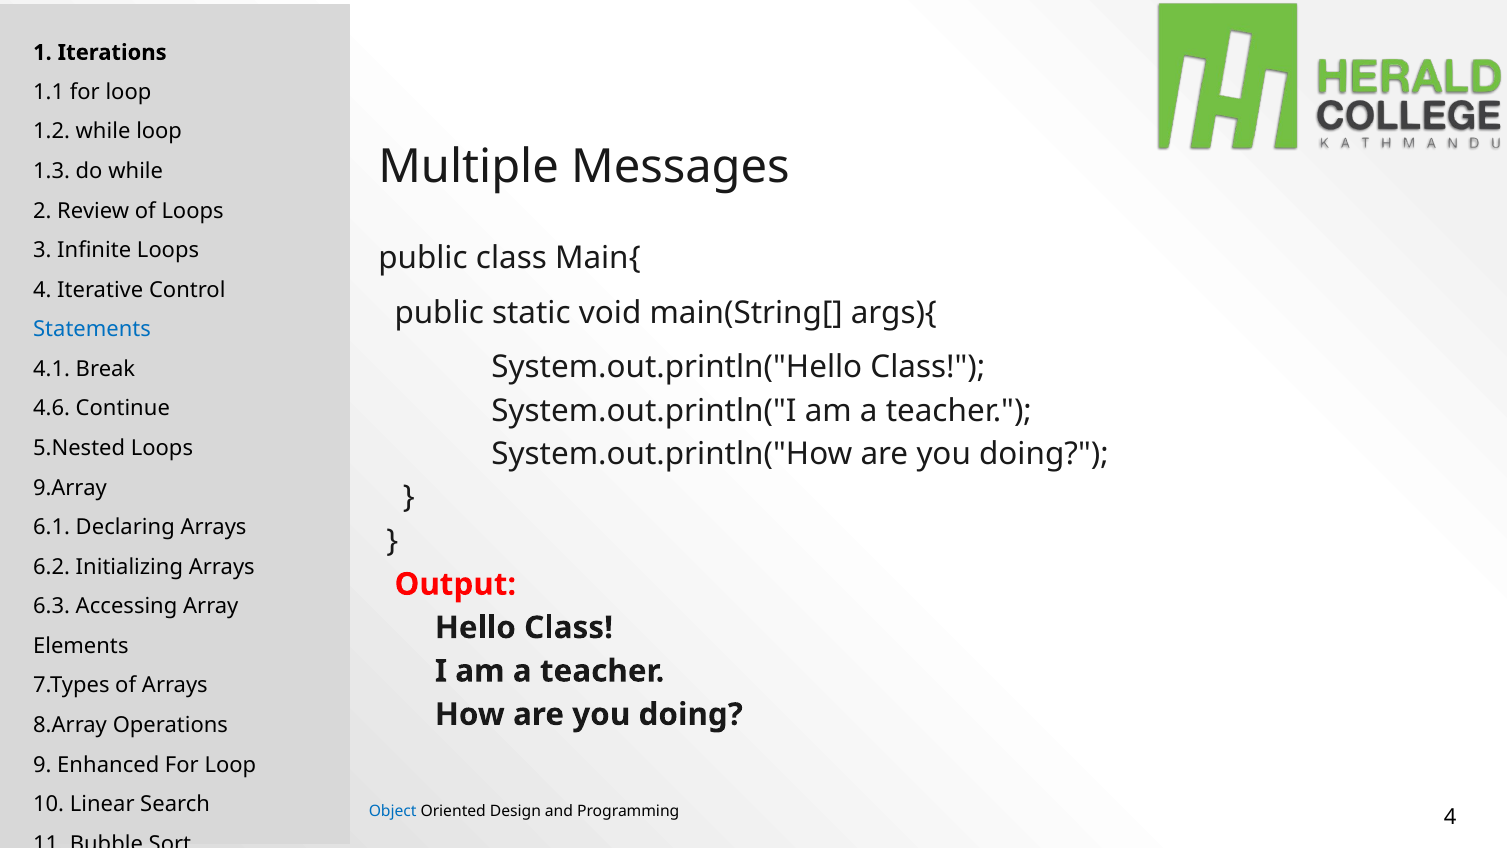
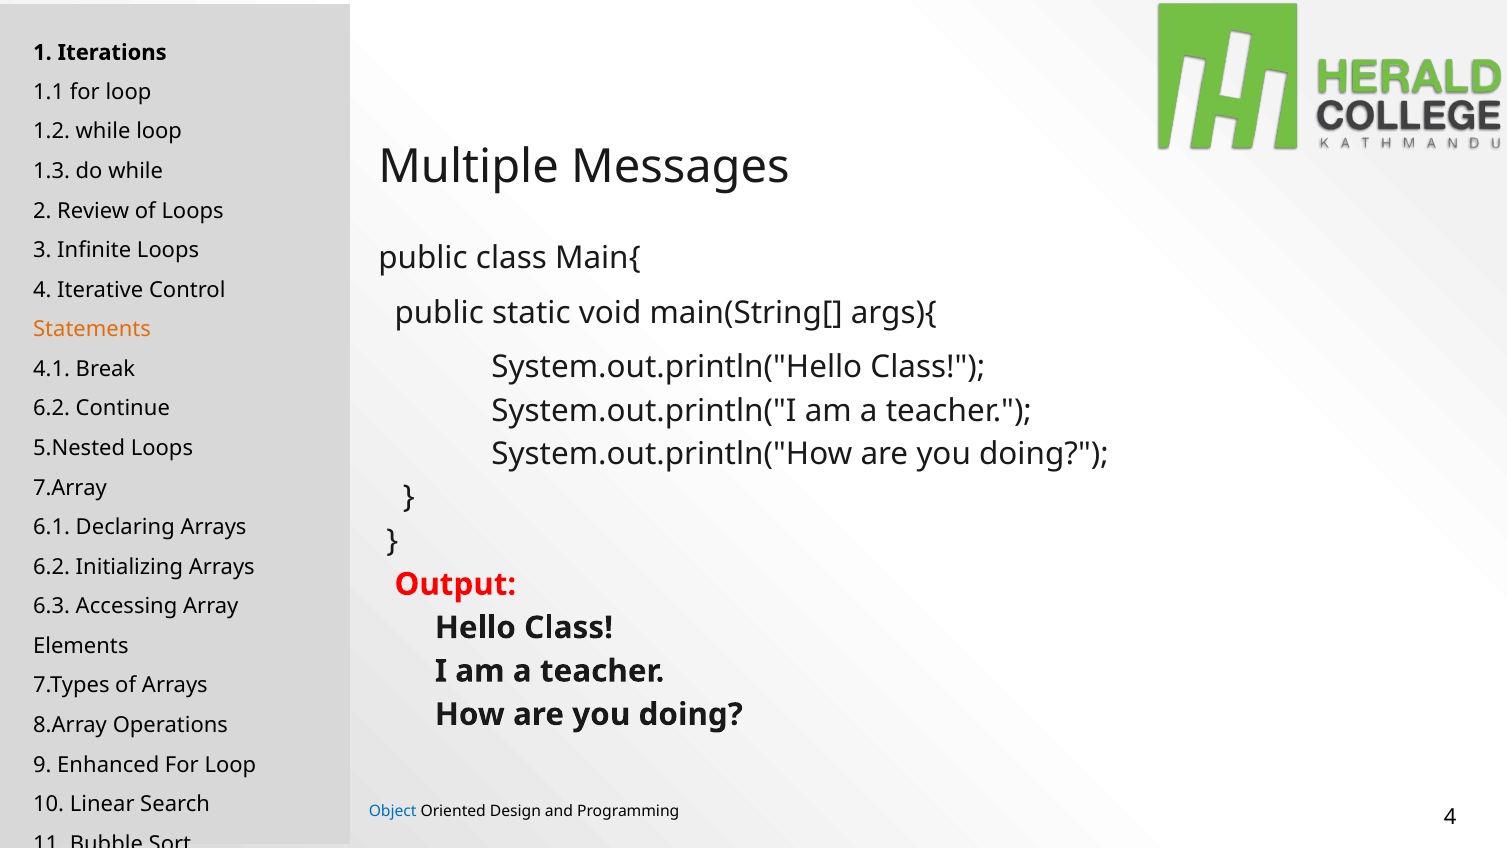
Statements colour: blue -> orange (92, 329)
4.6: 4.6 -> 6.2 (52, 409)
9.Array: 9.Array -> 7.Array (70, 488)
